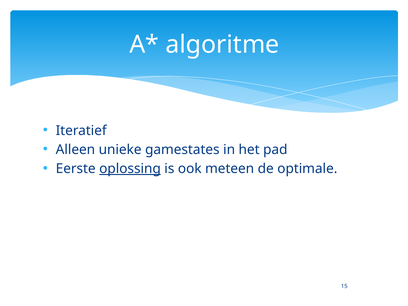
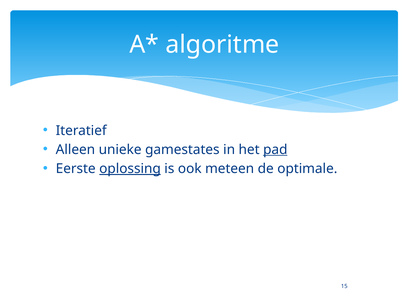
pad underline: none -> present (275, 150)
